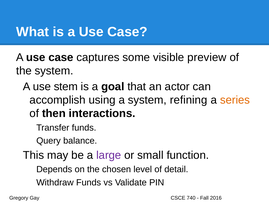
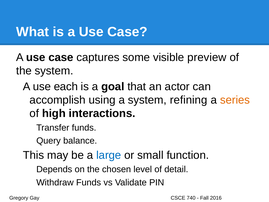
stem: stem -> each (66, 86)
then: then -> high (54, 113)
large colour: purple -> blue (109, 155)
